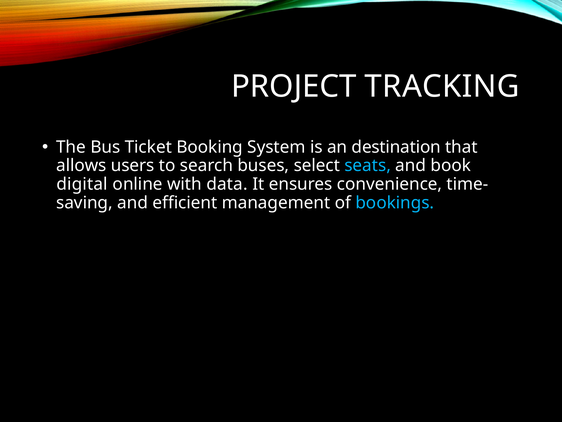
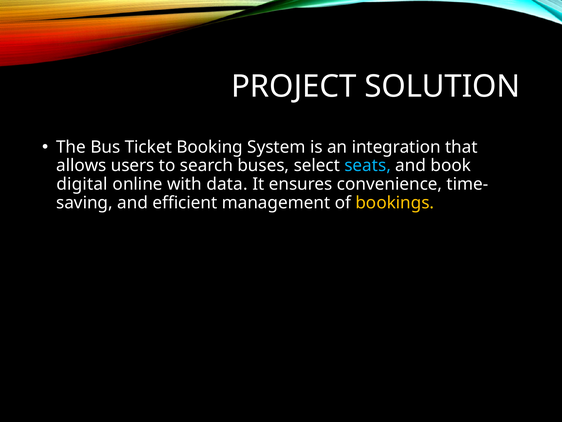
TRACKING: TRACKING -> SOLUTION (442, 86)
destination: destination -> integration (396, 147)
bookings colour: light blue -> yellow (395, 202)
